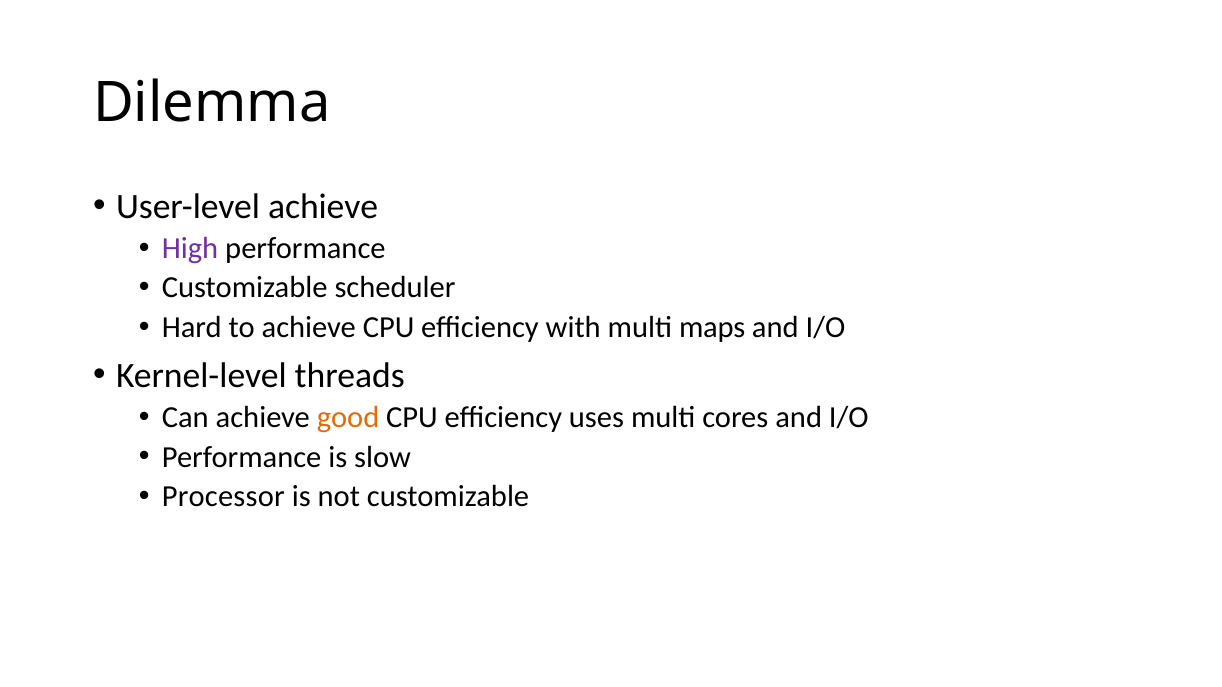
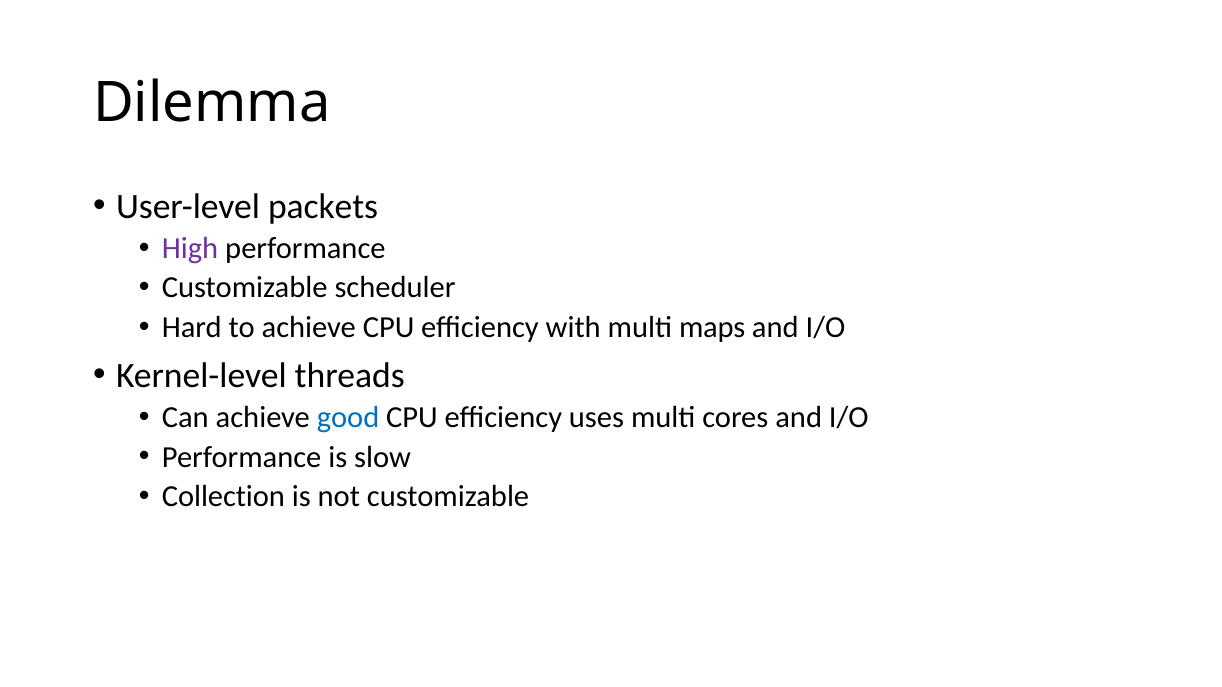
User-level achieve: achieve -> packets (323, 207)
good colour: orange -> blue (348, 418)
Processor: Processor -> Collection (223, 497)
